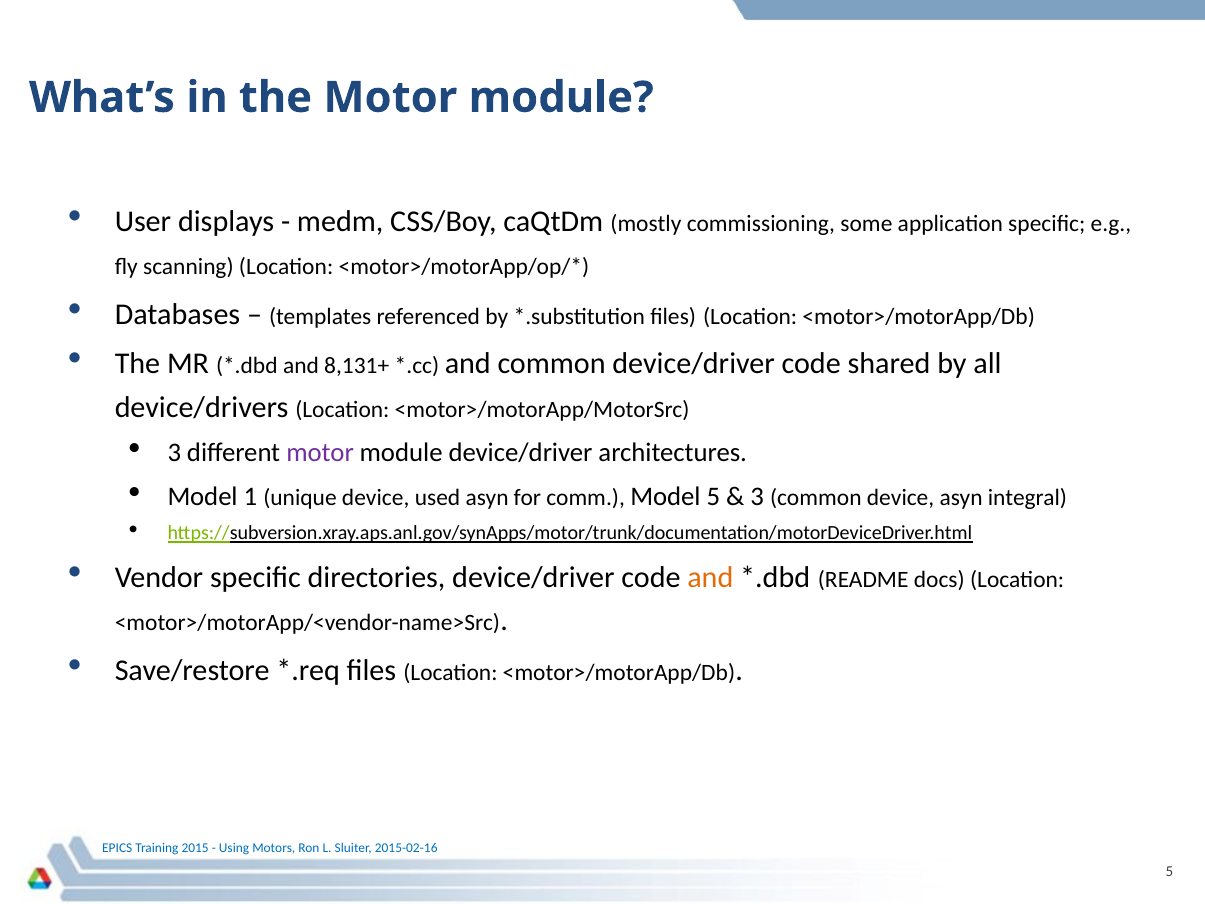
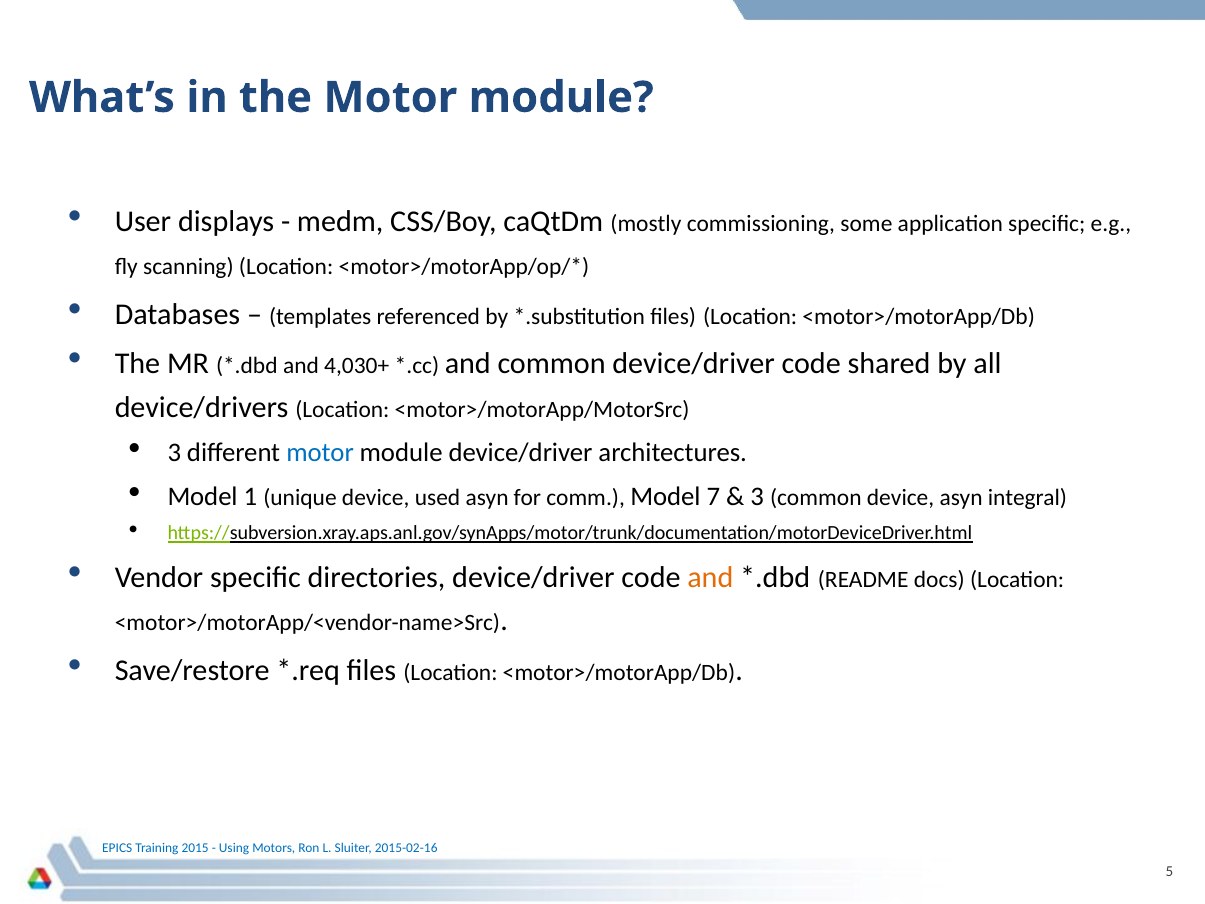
8,131+: 8,131+ -> 4,030+ (357, 366)
motor colour: purple -> blue (320, 453)
Model 5: 5 -> 7 (713, 497)
